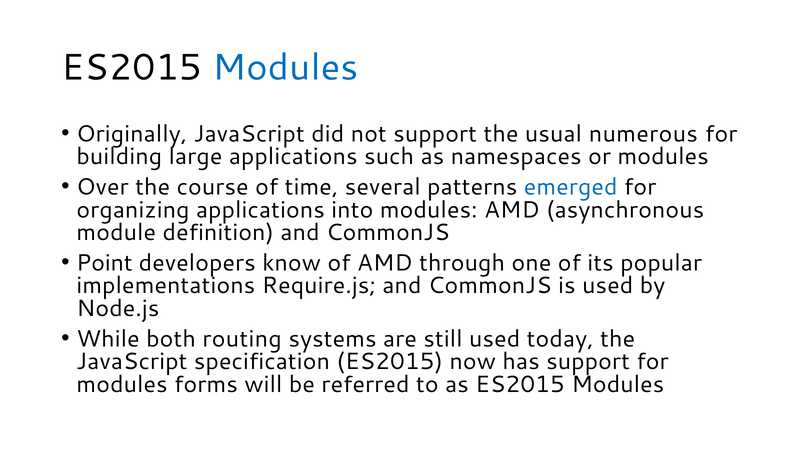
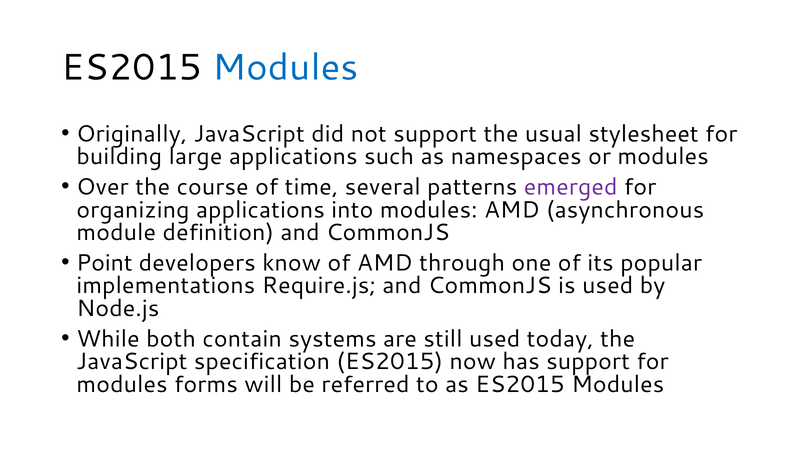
numerous: numerous -> stylesheet (644, 134)
emerged colour: blue -> purple (571, 187)
routing: routing -> contain (242, 339)
